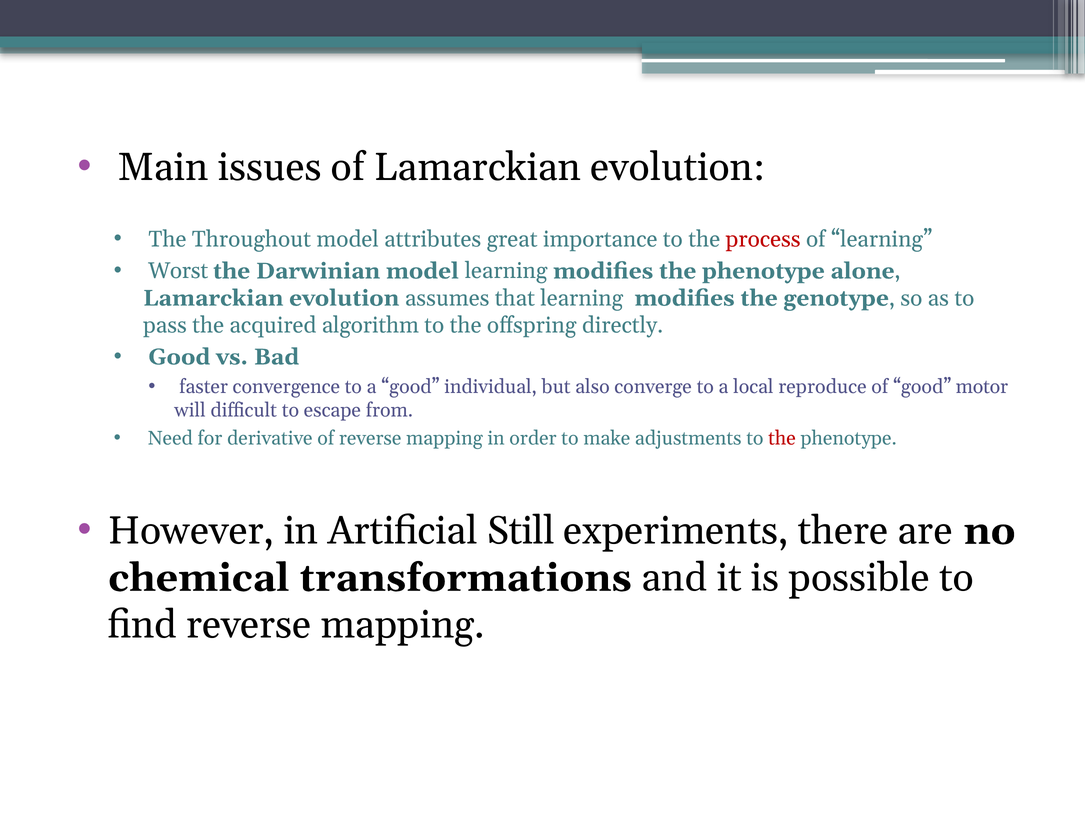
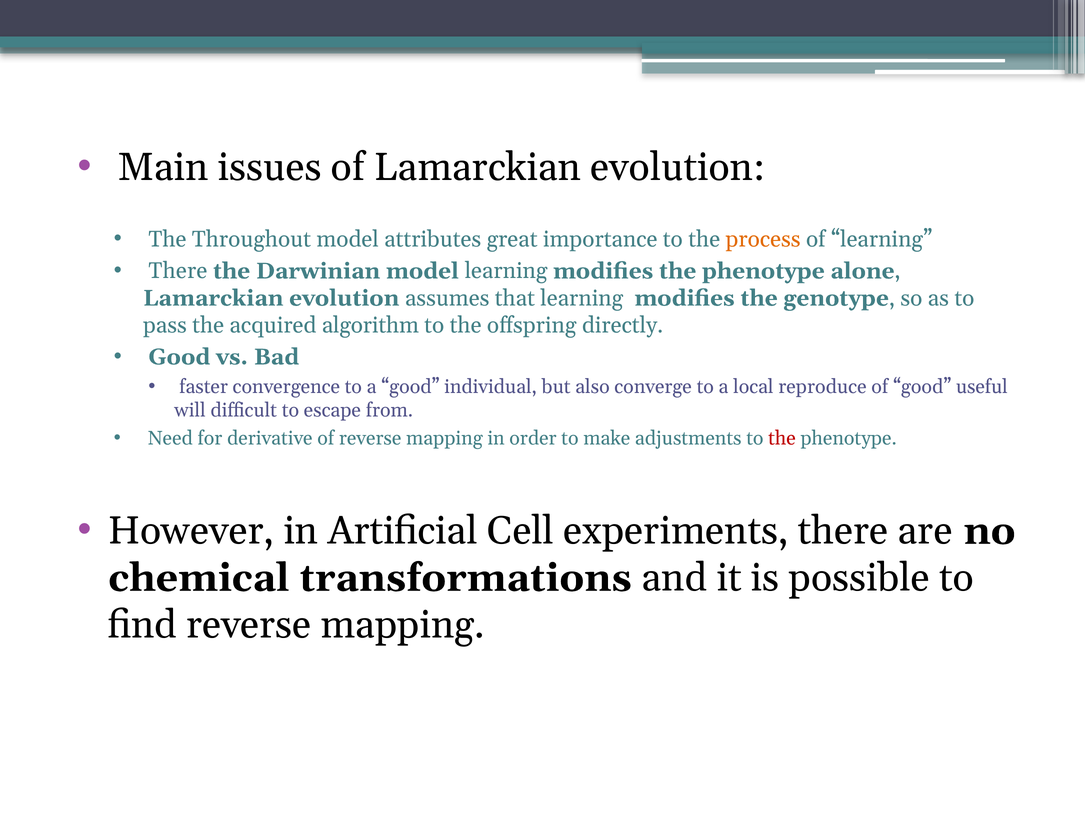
process colour: red -> orange (763, 239)
Worst: Worst -> There (178, 271)
motor: motor -> useful (982, 386)
Still: Still -> Cell (521, 531)
